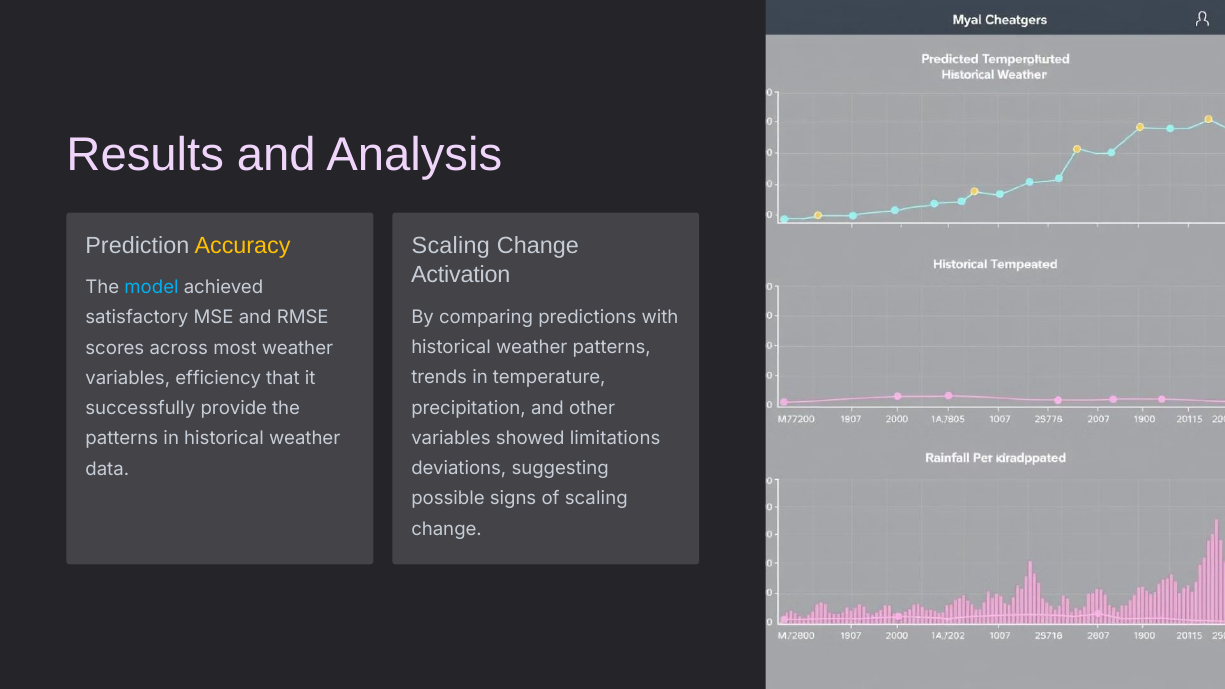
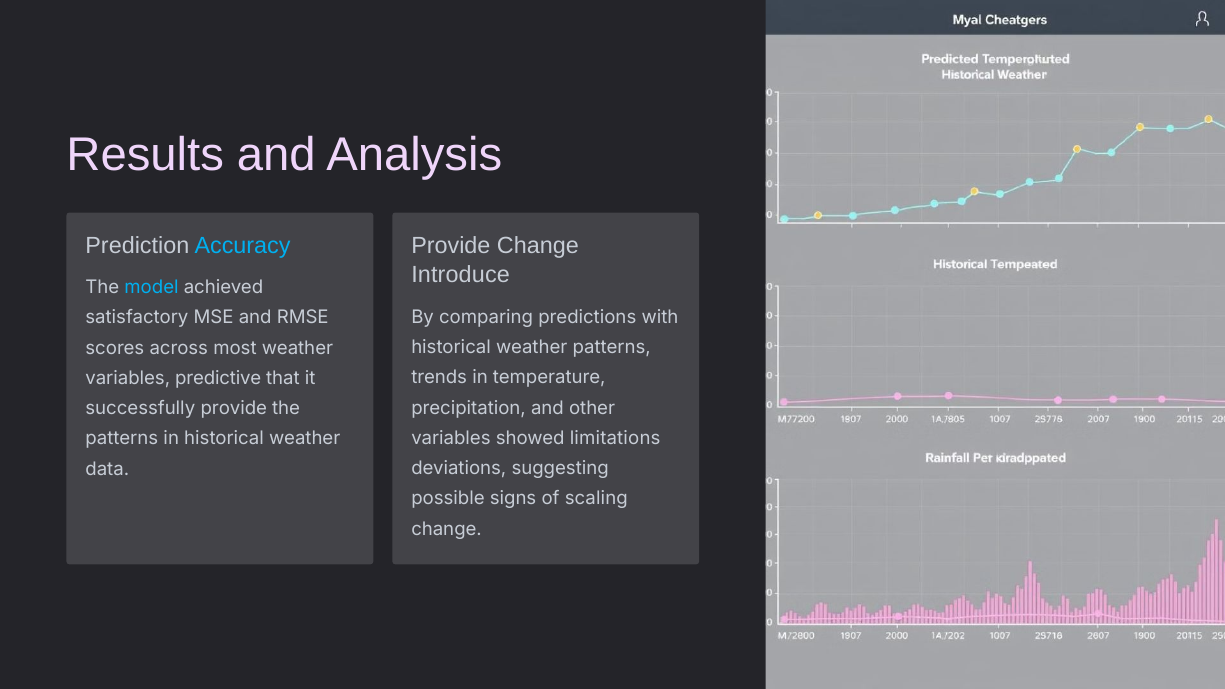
Accuracy colour: yellow -> light blue (243, 246)
Scaling: Scaling -> Provide (451, 246)
Activation: Activation -> Introduce (461, 275)
efficiency: efficiency -> predictive (218, 378)
